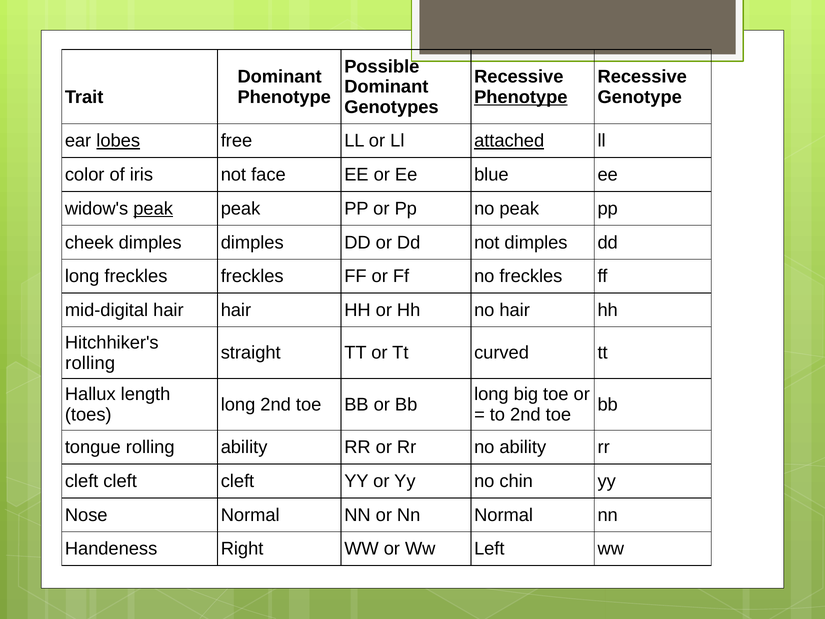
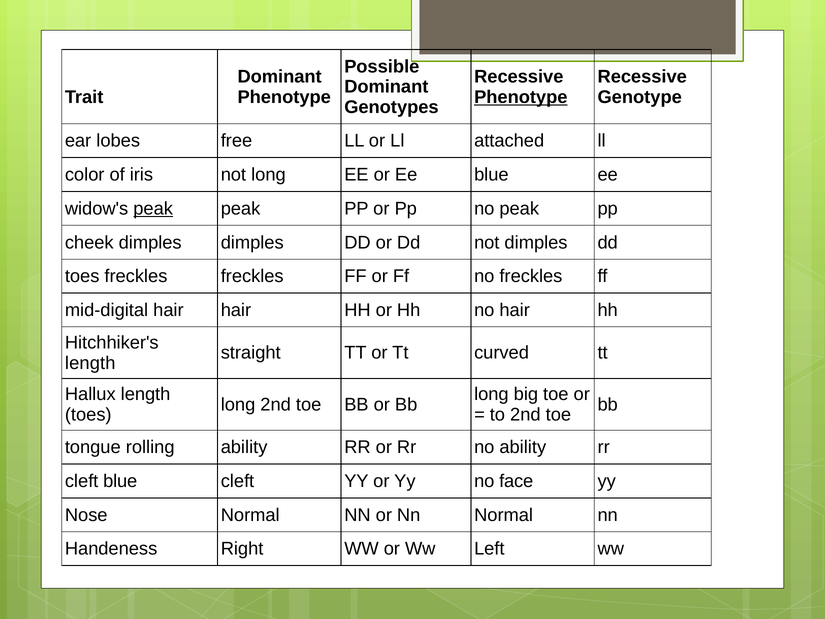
lobes underline: present -> none (118, 141)
attached underline: present -> none (509, 141)
not face: face -> long (268, 175)
long: long -> toes (82, 276)
rolling: rolling -> length (90, 363)
cleft: cleft -> blue (120, 481)
chin: chin -> face (516, 481)
